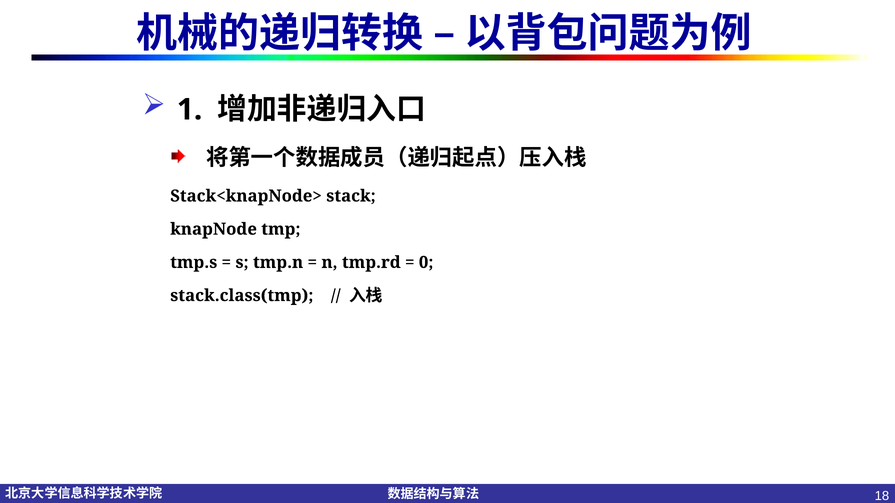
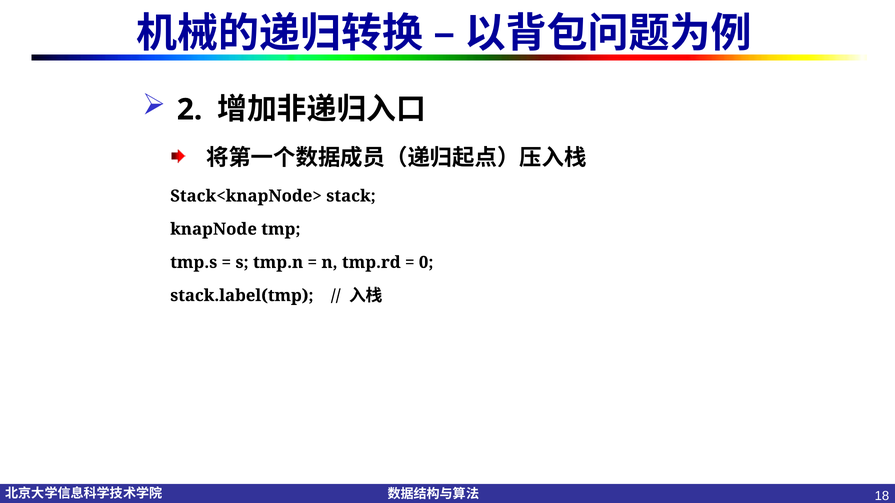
1: 1 -> 2 (190, 110)
stack.class(tmp: stack.class(tmp -> stack.label(tmp (242, 296)
